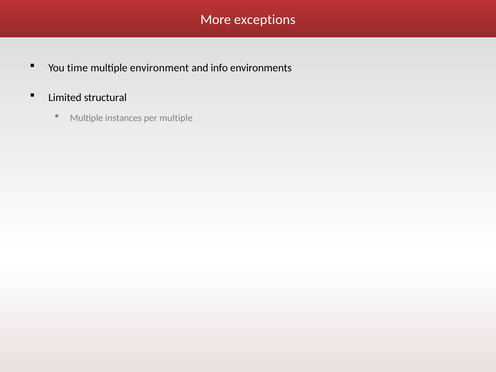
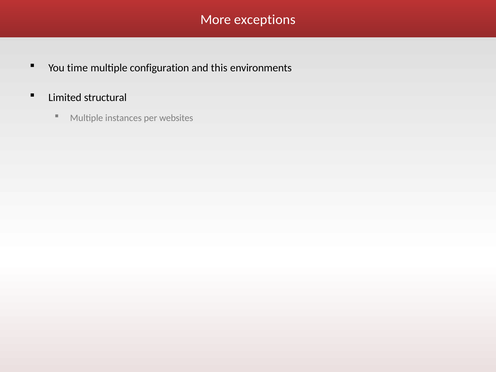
environment: environment -> configuration (160, 68)
info: info -> this (219, 68)
per multiple: multiple -> websites (176, 118)
